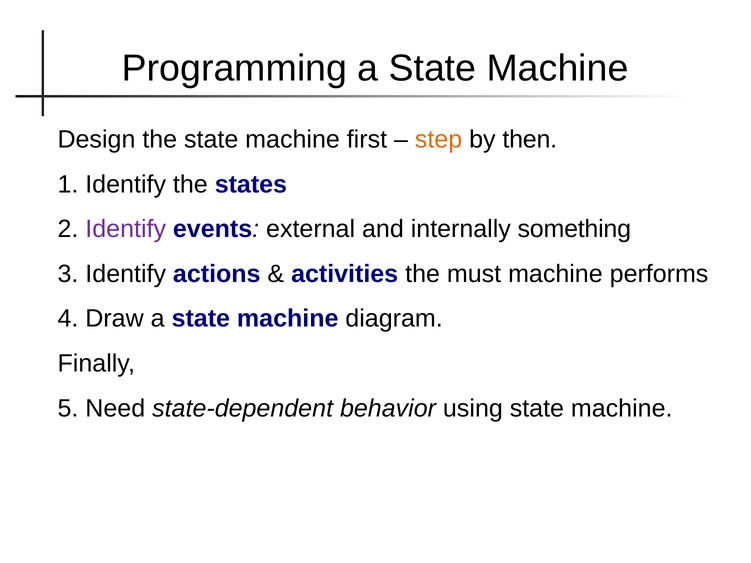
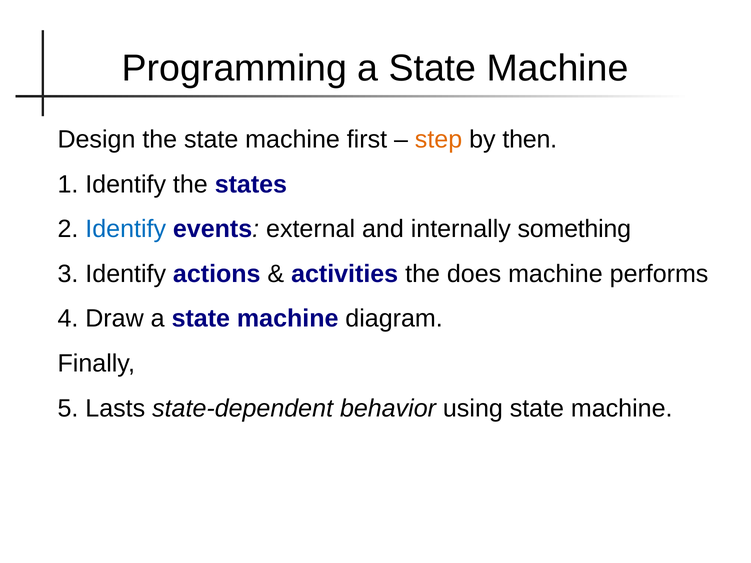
Identify colour: purple -> blue (126, 229)
must: must -> does (474, 274)
Need: Need -> Lasts (115, 408)
